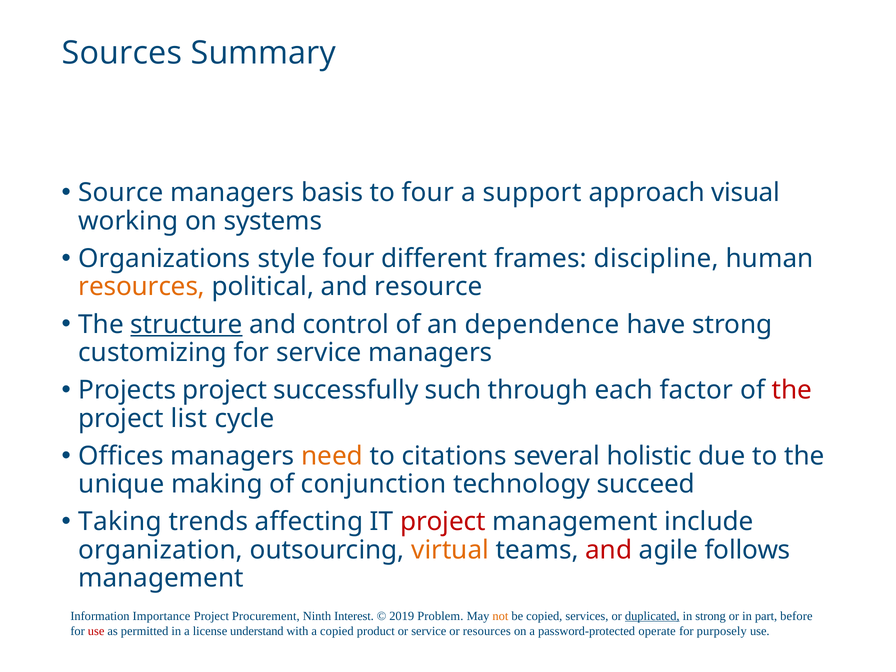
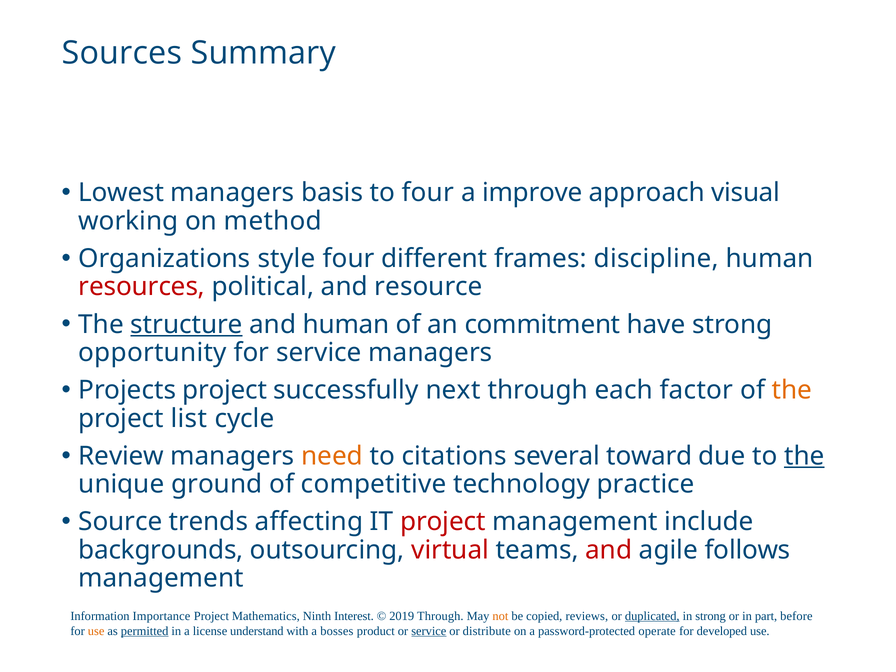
Source: Source -> Lowest (121, 193)
support: support -> improve (532, 193)
systems: systems -> method (273, 221)
resources colour: orange -> red (142, 287)
and control: control -> human (346, 324)
dependence: dependence -> commitment (542, 324)
customizing: customizing -> opportunity (153, 353)
such: such -> next (453, 390)
the colour: red -> orange (792, 390)
Offices: Offices -> Review (121, 456)
holistic: holistic -> toward (649, 456)
the underline: none -> present (804, 456)
making: making -> ground (217, 484)
conjunction: conjunction -> competitive (374, 484)
succeed: succeed -> practice (646, 484)
Taking: Taking -> Source (120, 522)
organization: organization -> backgrounds (161, 550)
virtual colour: orange -> red (450, 550)
Procurement: Procurement -> Mathematics (266, 616)
2019 Problem: Problem -> Through (440, 616)
services: services -> reviews (587, 616)
use colour: red -> orange (96, 631)
permitted underline: none -> present (145, 631)
a copied: copied -> bosses (337, 631)
service underline: none -> present (429, 631)
or resources: resources -> distribute (487, 631)
purposely: purposely -> developed (722, 631)
